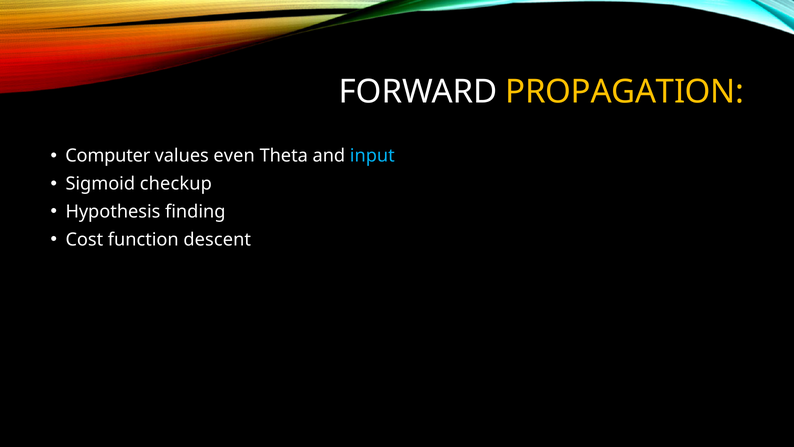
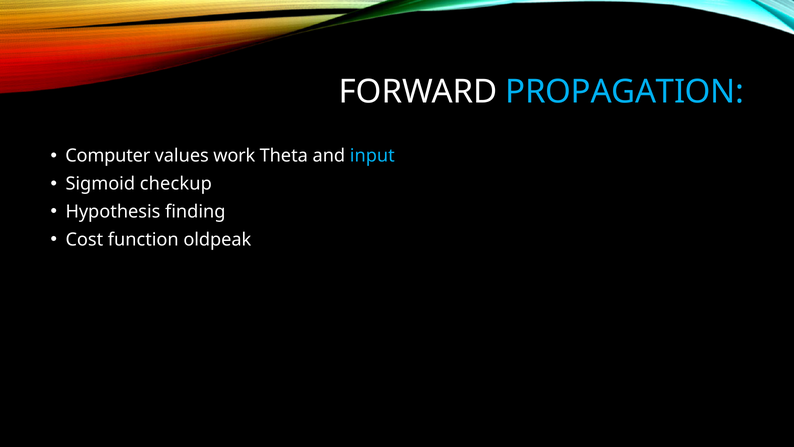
PROPAGATION colour: yellow -> light blue (625, 92)
even: even -> work (234, 156)
descent: descent -> oldpeak (217, 239)
